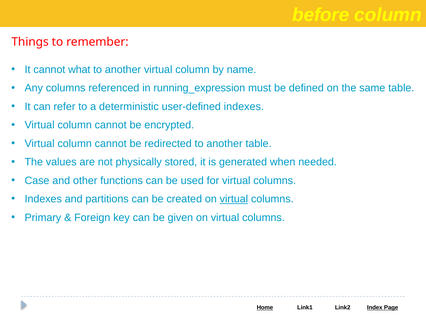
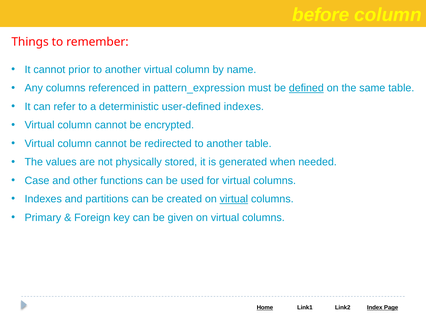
what: what -> prior (79, 70)
running_expression: running_expression -> pattern_expression (199, 88)
defined underline: none -> present (306, 88)
